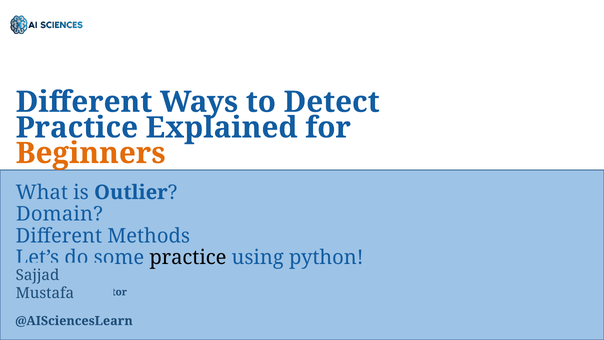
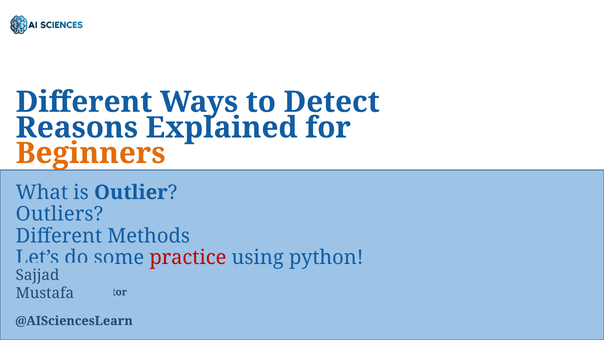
Practice: Practice -> Reasons (77, 128)
Domain: Domain -> Outliers (59, 214)
practice colour: black -> red (188, 258)
